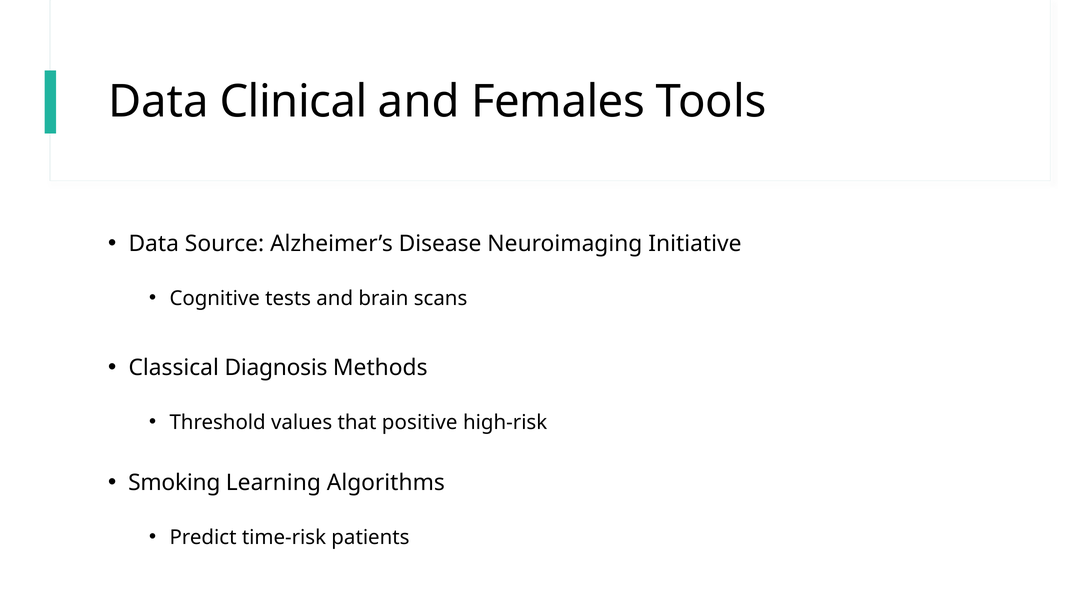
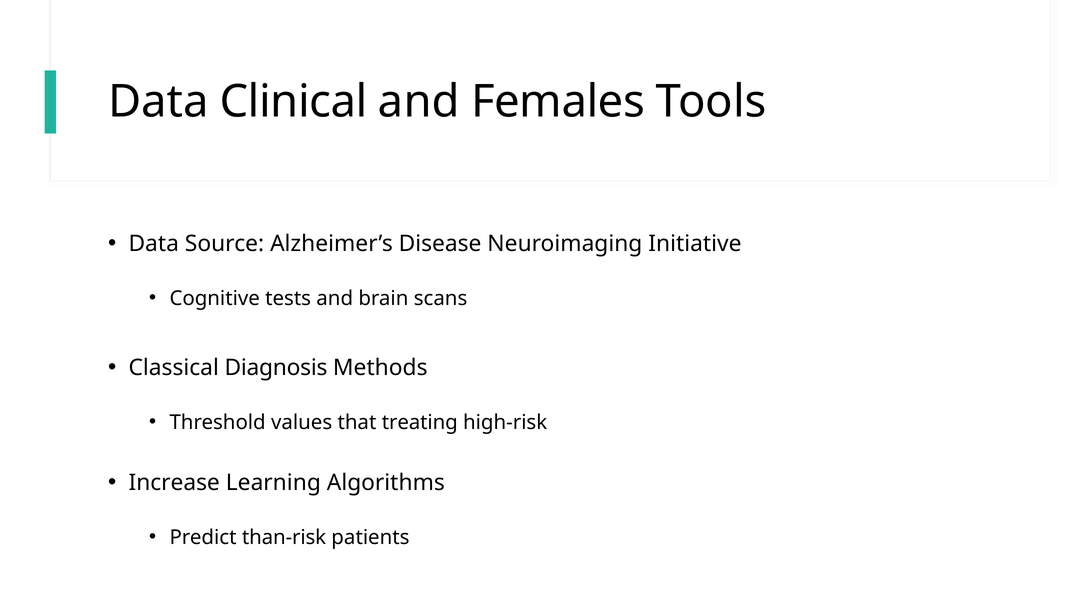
positive: positive -> treating (420, 423)
Smoking: Smoking -> Increase (174, 483)
time-risk: time-risk -> than-risk (284, 538)
